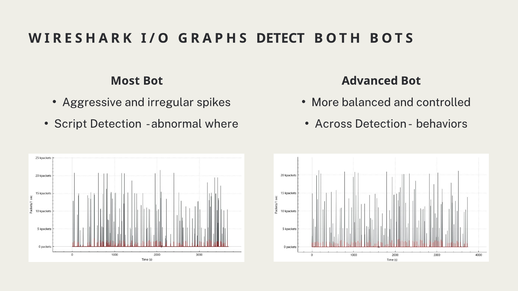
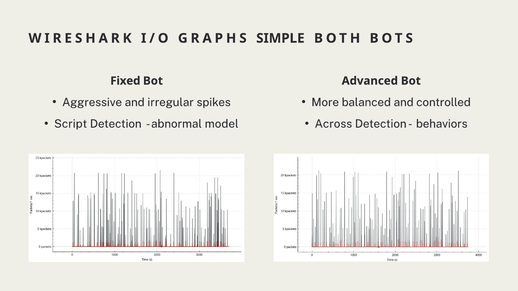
DETECT: DETECT -> SIMPLE (280, 38)
Most: Most -> Fixed (125, 81)
where: where -> model (222, 124)
